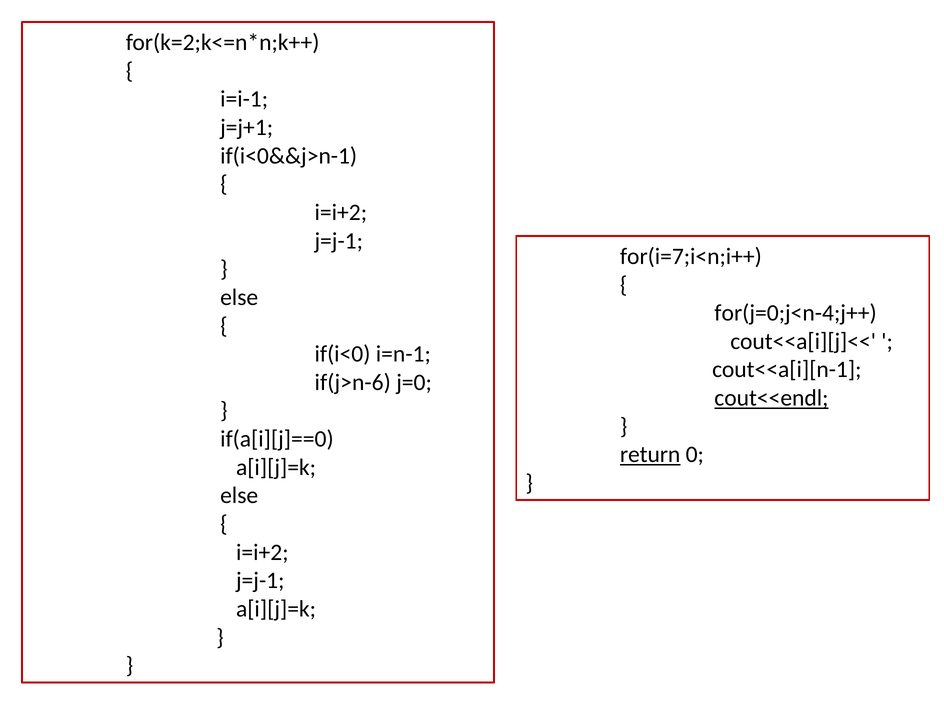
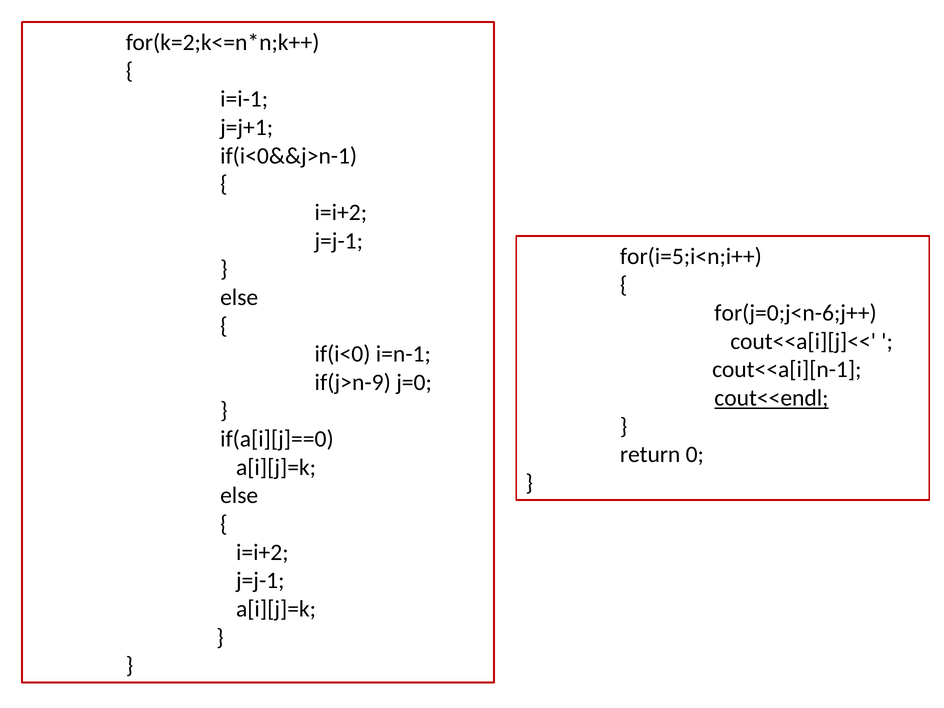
for(i=7;i<n;i++: for(i=7;i<n;i++ -> for(i=5;i<n;i++ (691, 256)
for(j=0;j<n-4;j++: for(j=0;j<n-4;j++ -> for(j=0;j<n-6;j++ (796, 313)
if(j>n-6: if(j>n-6 -> if(j>n-9 (353, 382)
return underline: present -> none (650, 455)
